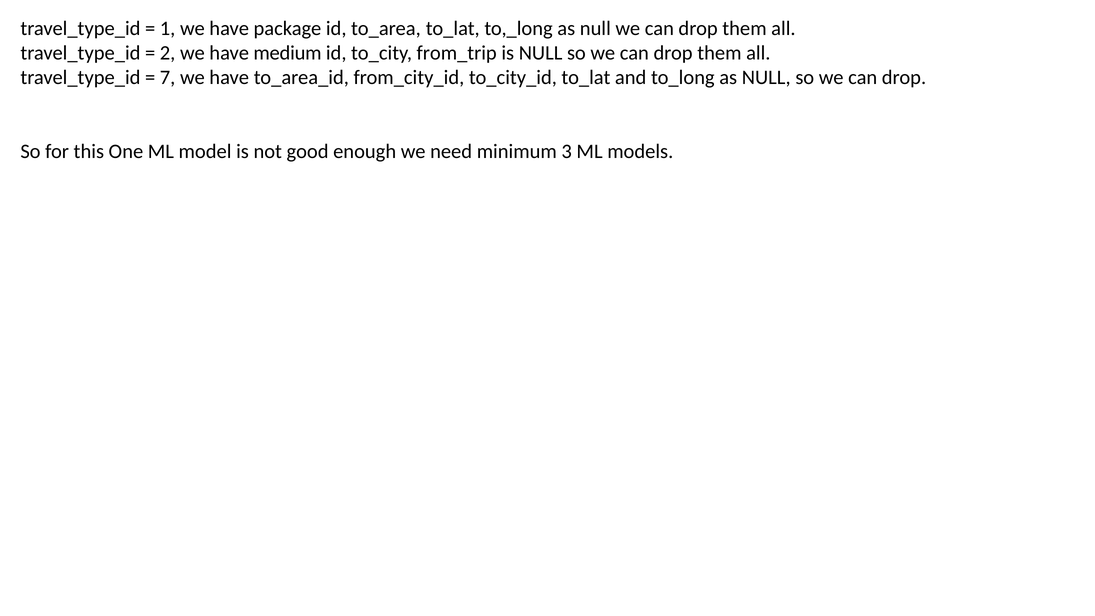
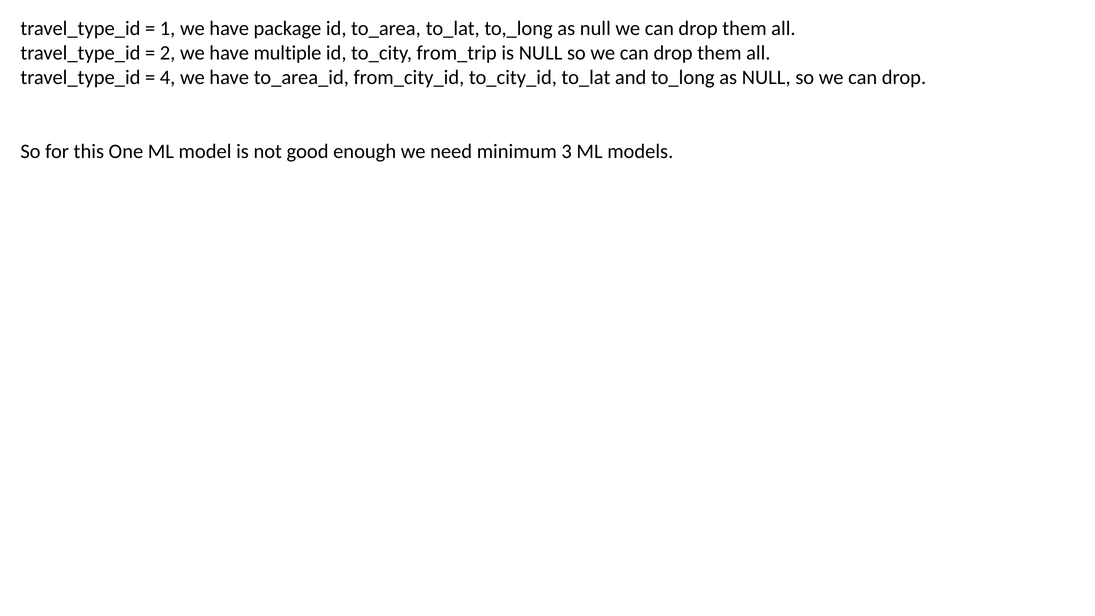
medium: medium -> multiple (287, 53)
7: 7 -> 4 (168, 78)
